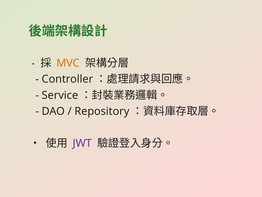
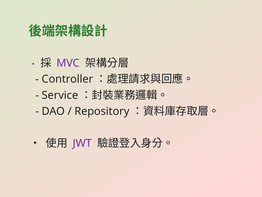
MVC colour: orange -> purple (68, 63)
